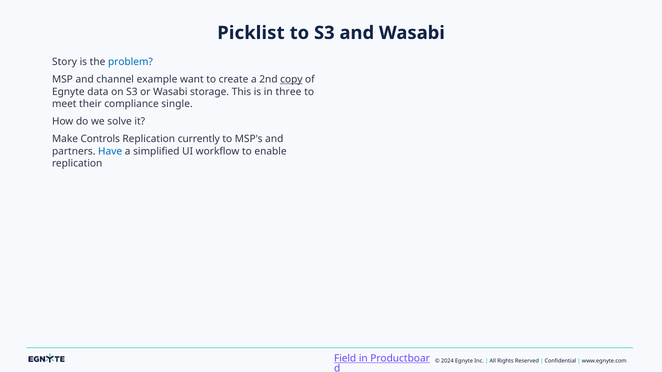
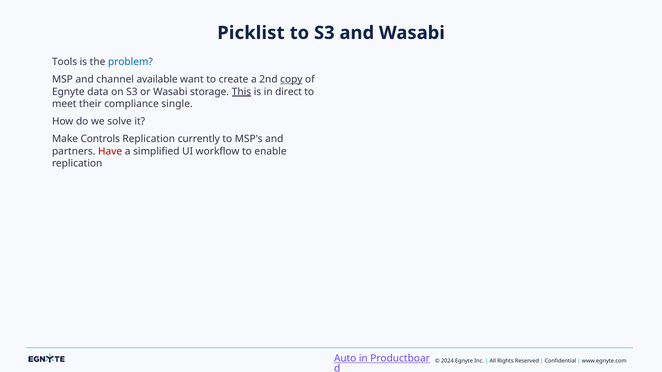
Story: Story -> Tools (65, 62)
example: example -> available (157, 80)
This underline: none -> present (241, 92)
three: three -> direct (289, 92)
Have colour: blue -> red (110, 151)
Field: Field -> Auto (345, 359)
